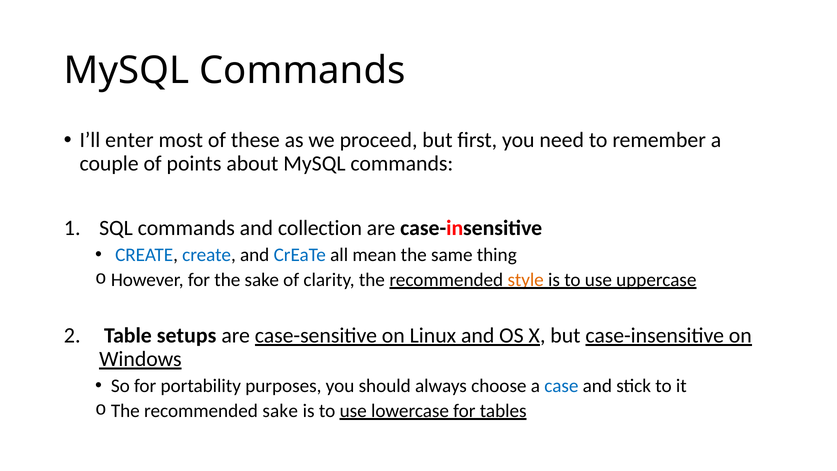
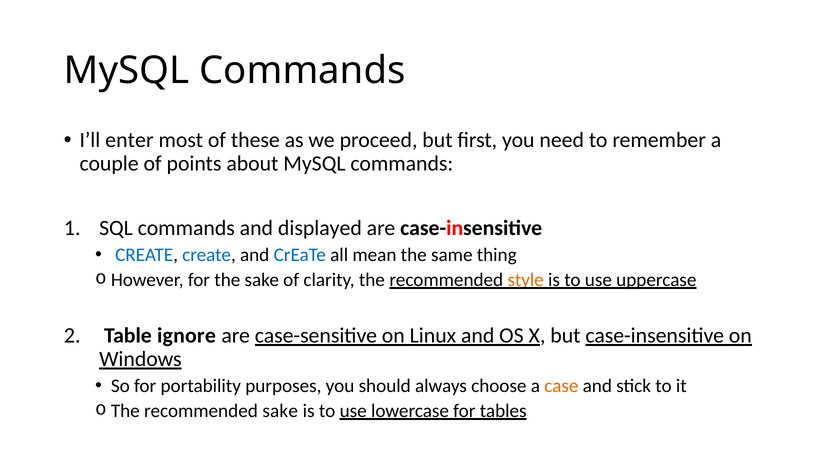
collection: collection -> displayed (320, 228)
setups: setups -> ignore (186, 336)
case colour: blue -> orange (561, 386)
